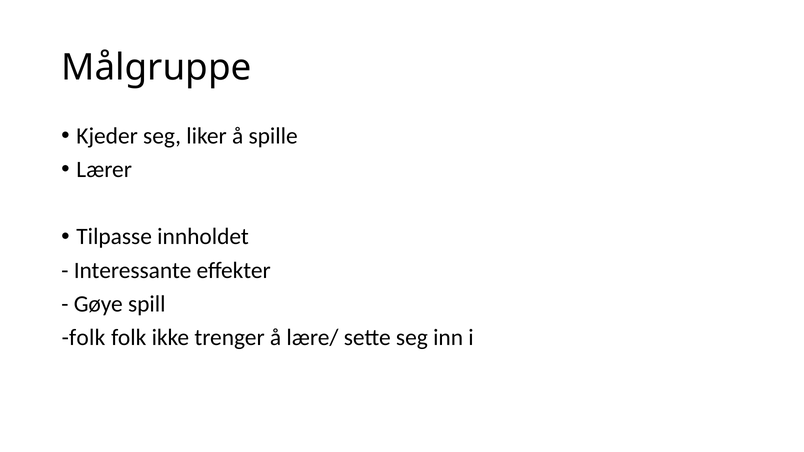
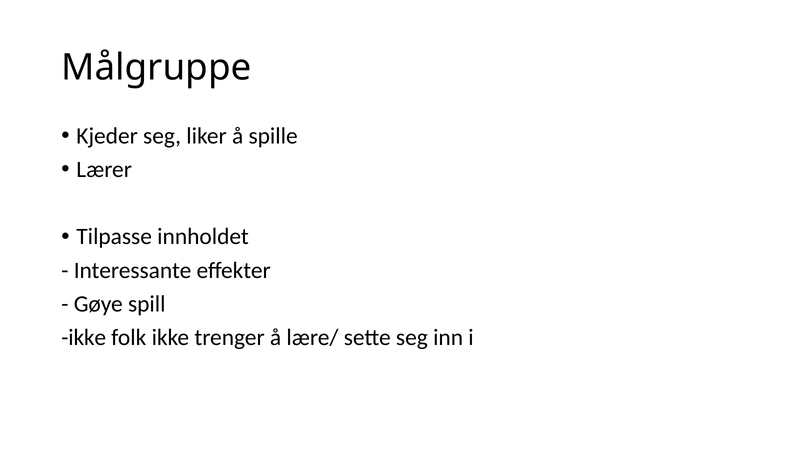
folk: folk -> ikke (84, 338)
